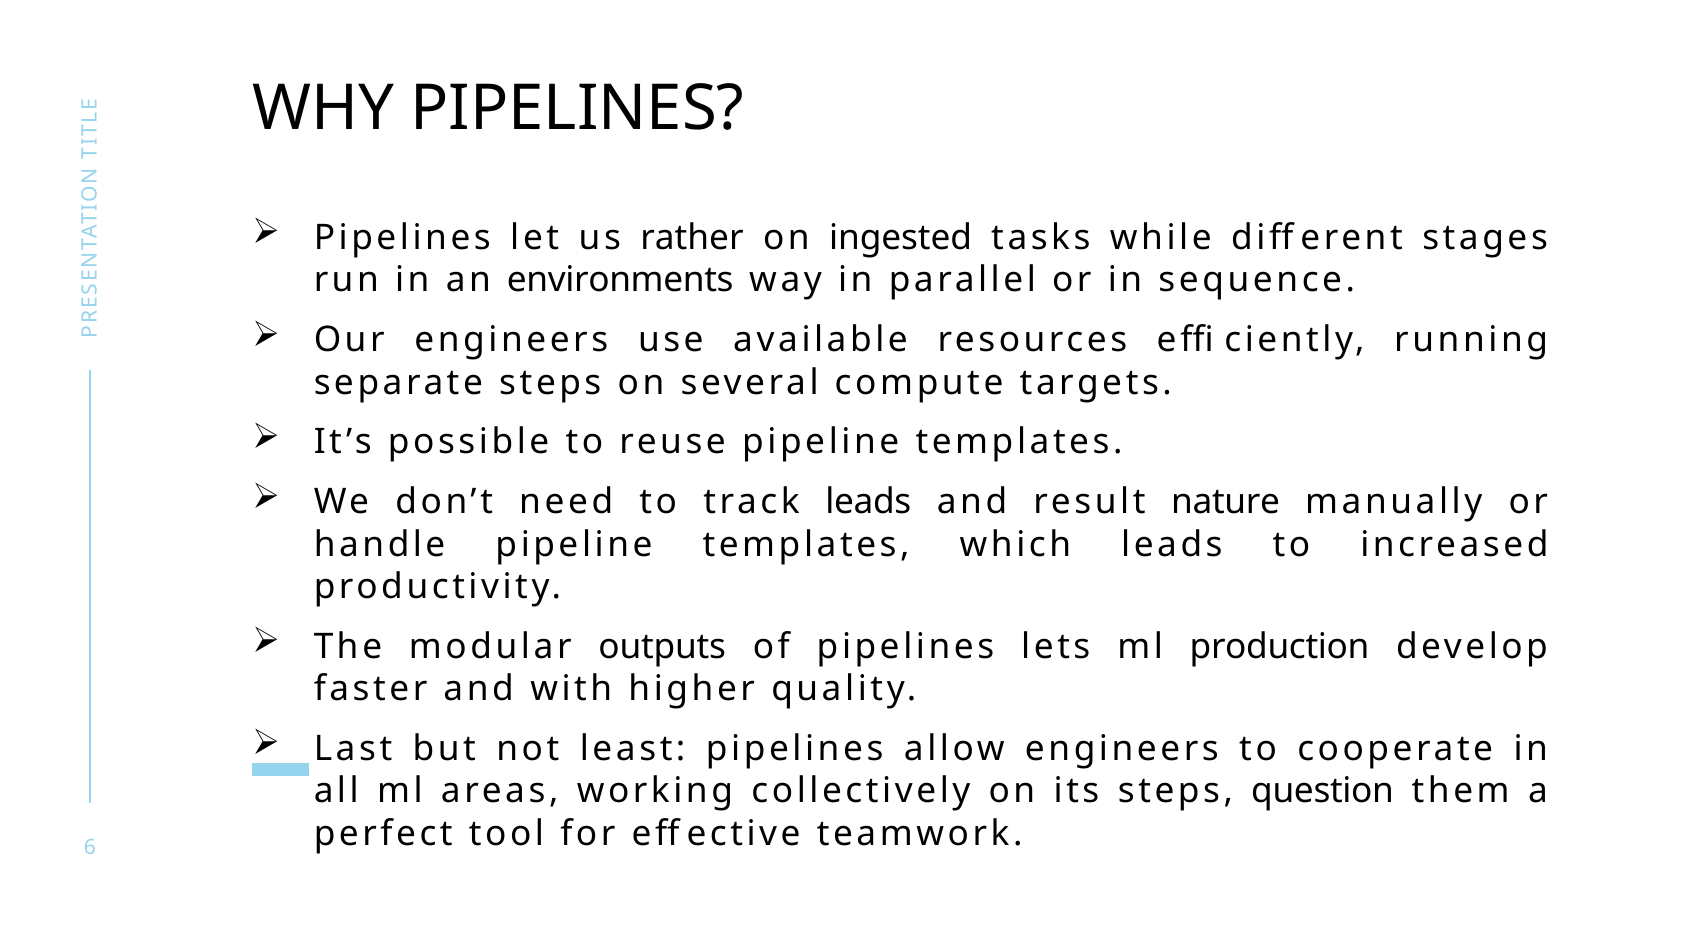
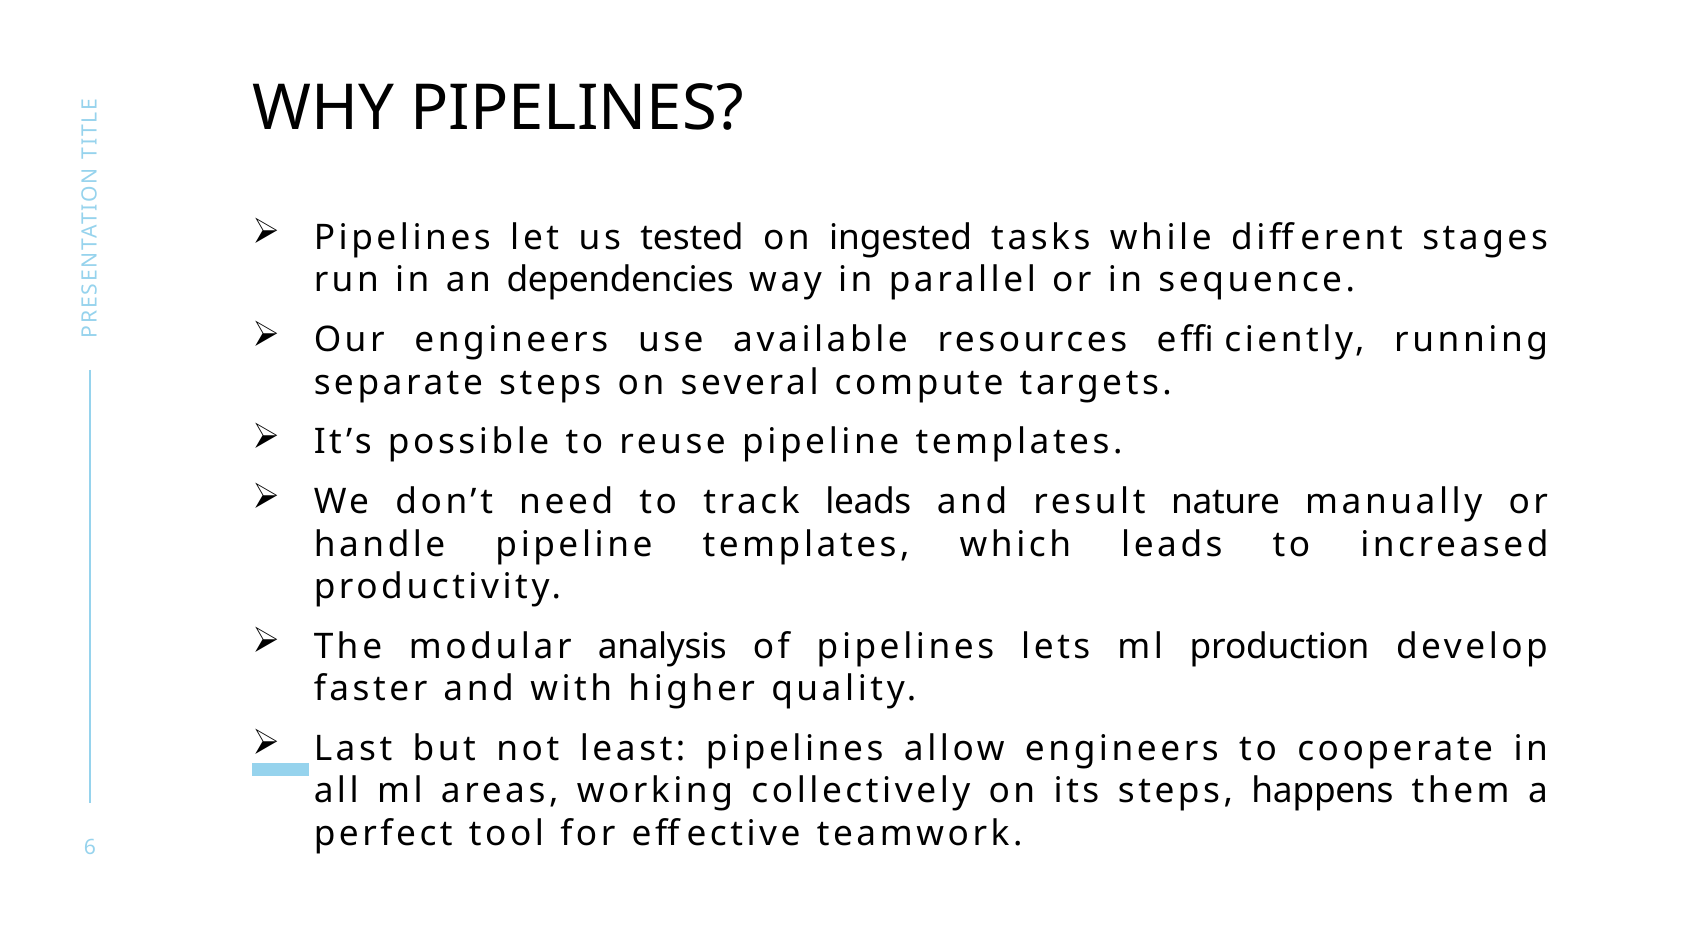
rather: rather -> tested (692, 238)
environments: environments -> dependencies (620, 280)
outputs: outputs -> analysis (662, 647)
question: question -> happens (1323, 791)
